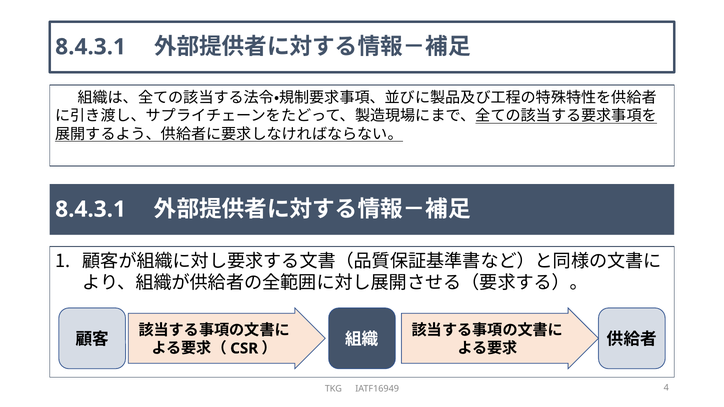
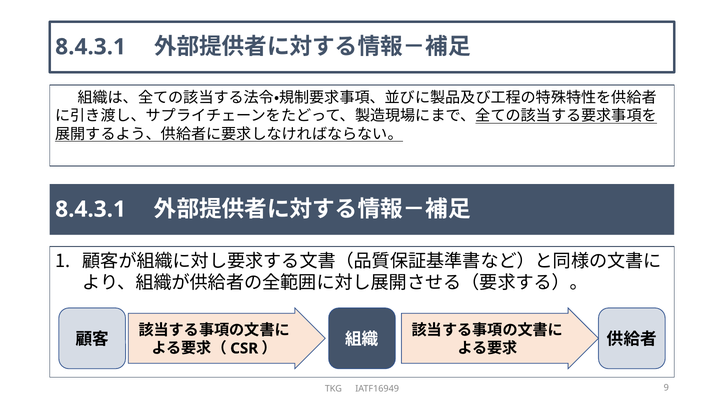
4: 4 -> 9 (666, 388)
